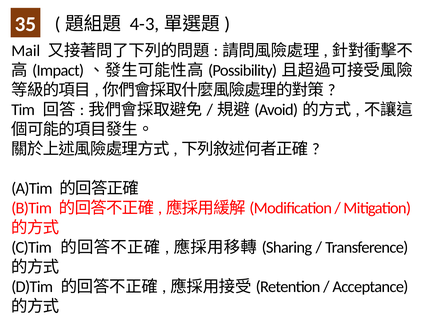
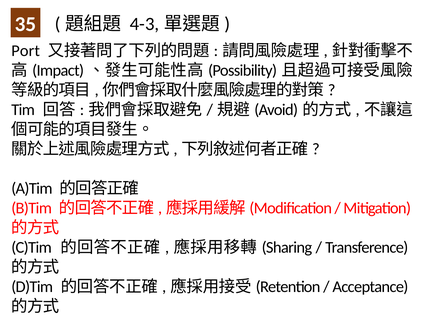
Mail: Mail -> Port (26, 51)
